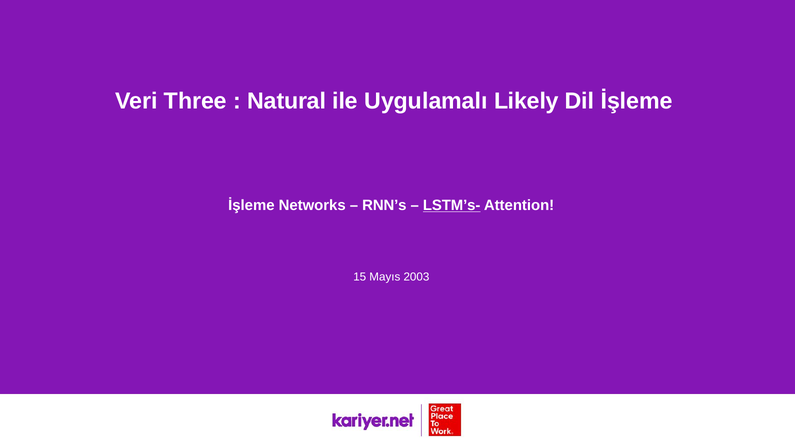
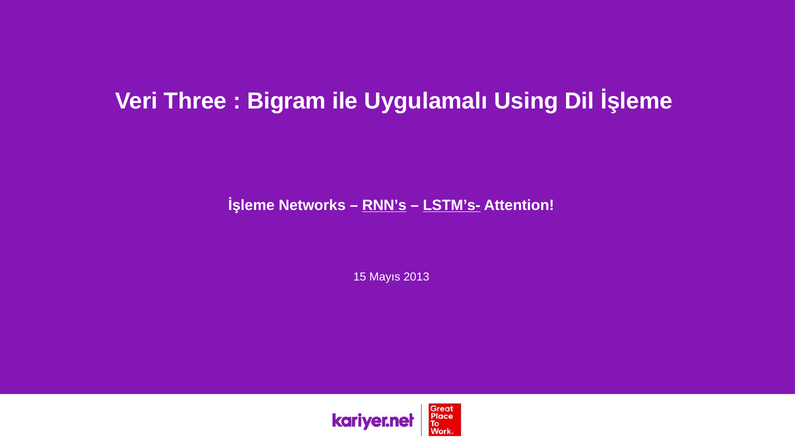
Natural: Natural -> Bigram (287, 101)
Likely: Likely -> Using (526, 101)
RNN’s underline: none -> present (384, 205)
2003: 2003 -> 2013 (416, 277)
